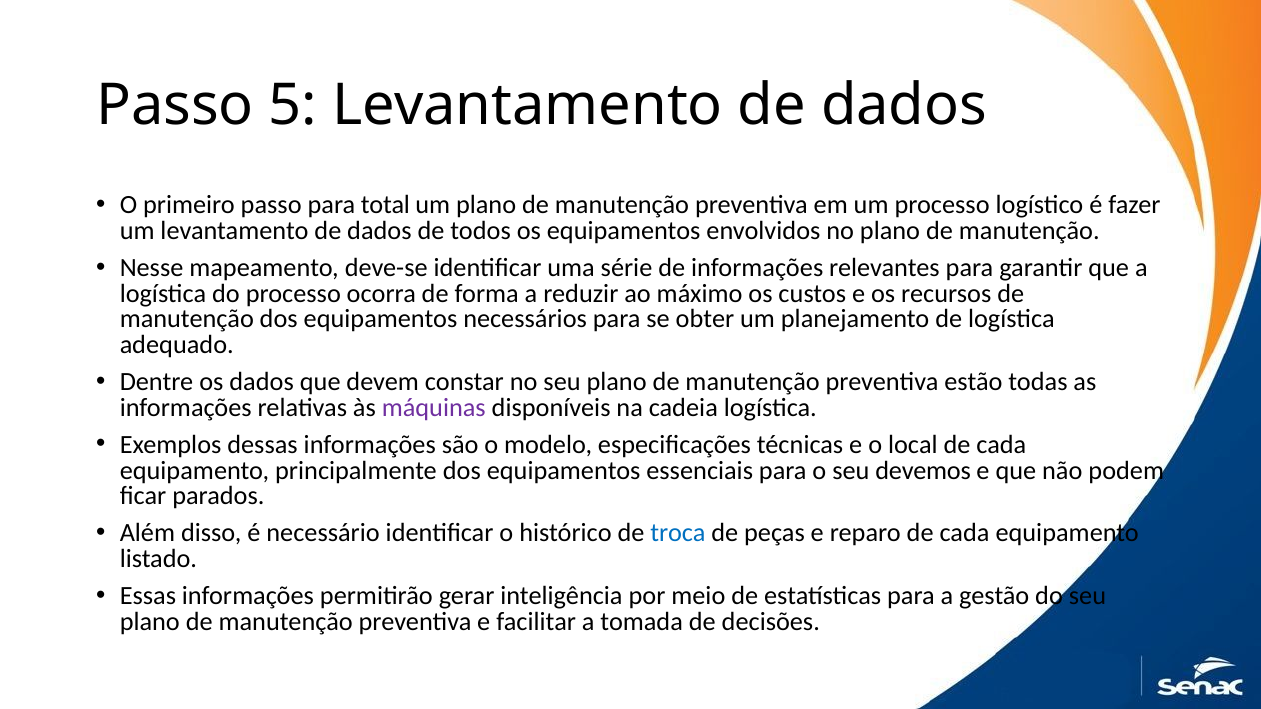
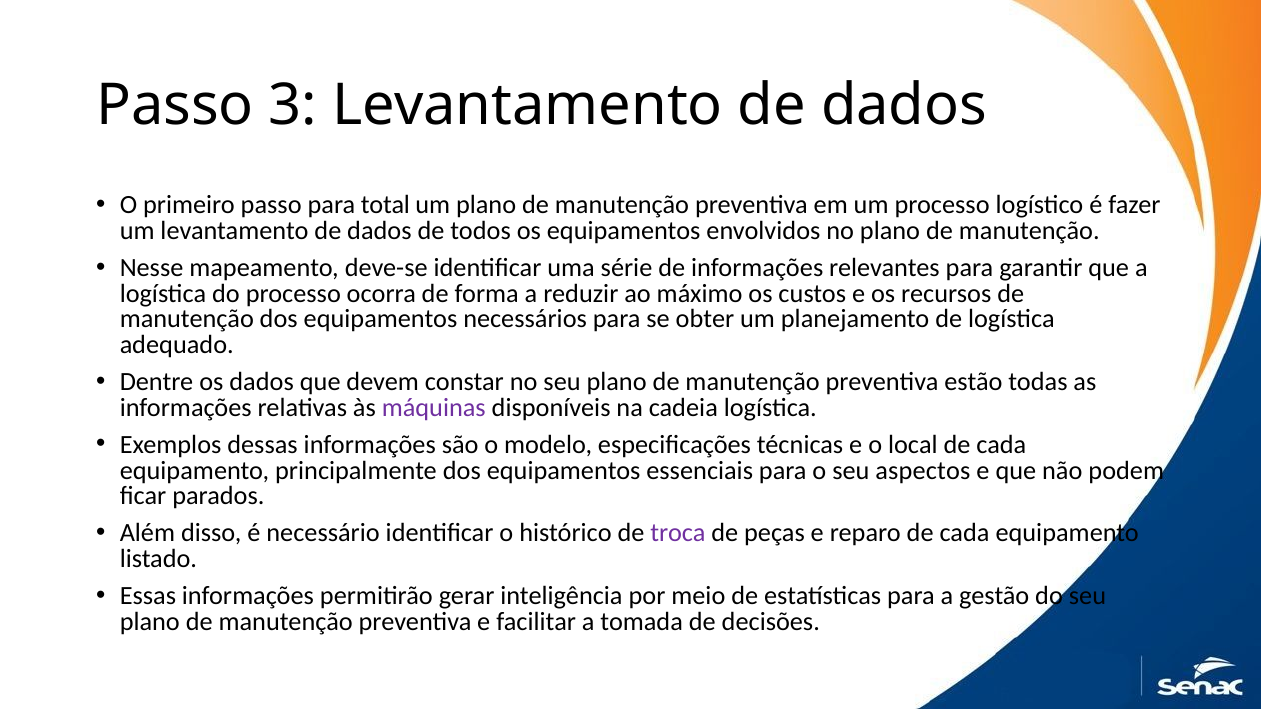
5: 5 -> 3 (293, 106)
devemos: devemos -> aspectos (923, 471)
troca colour: blue -> purple (678, 533)
